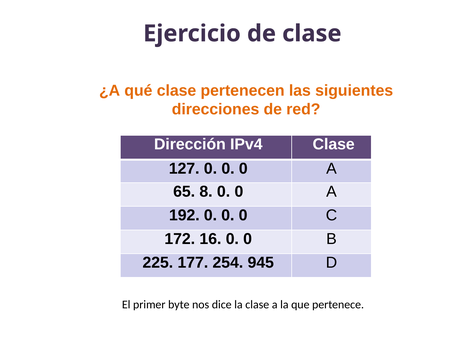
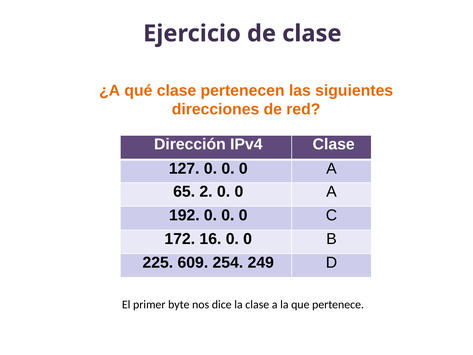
8: 8 -> 2 (206, 192)
177: 177 -> 609 (193, 263)
945: 945 -> 249 (261, 263)
